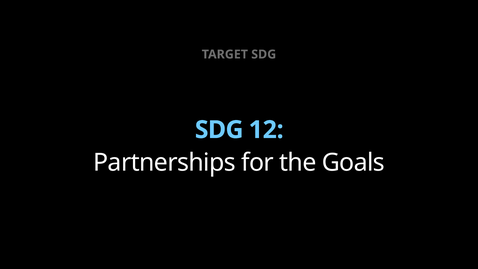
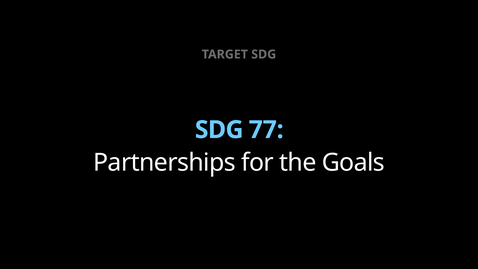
12: 12 -> 77 (266, 130)
